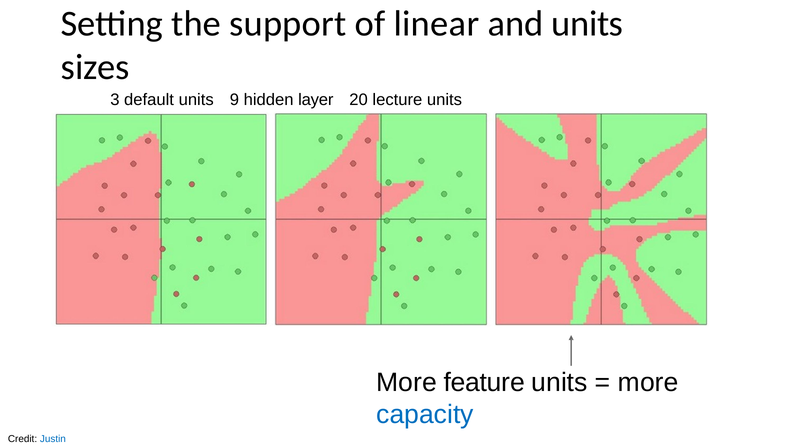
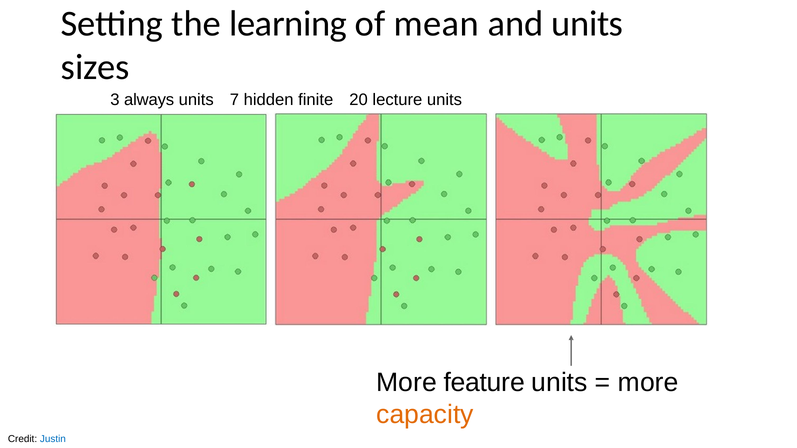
support: support -> learning (288, 24)
linear: linear -> mean (436, 24)
default: default -> always (149, 100)
9: 9 -> 7 (234, 100)
layer: layer -> finite (316, 100)
capacity colour: blue -> orange (425, 415)
